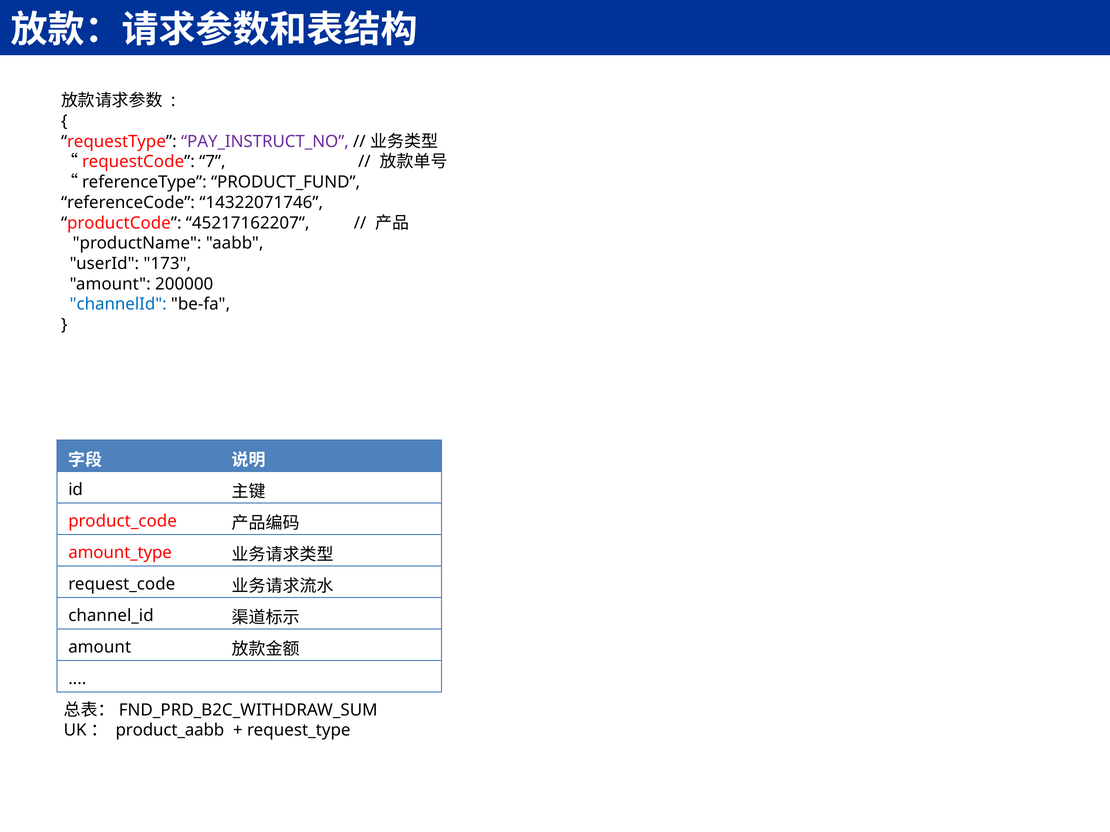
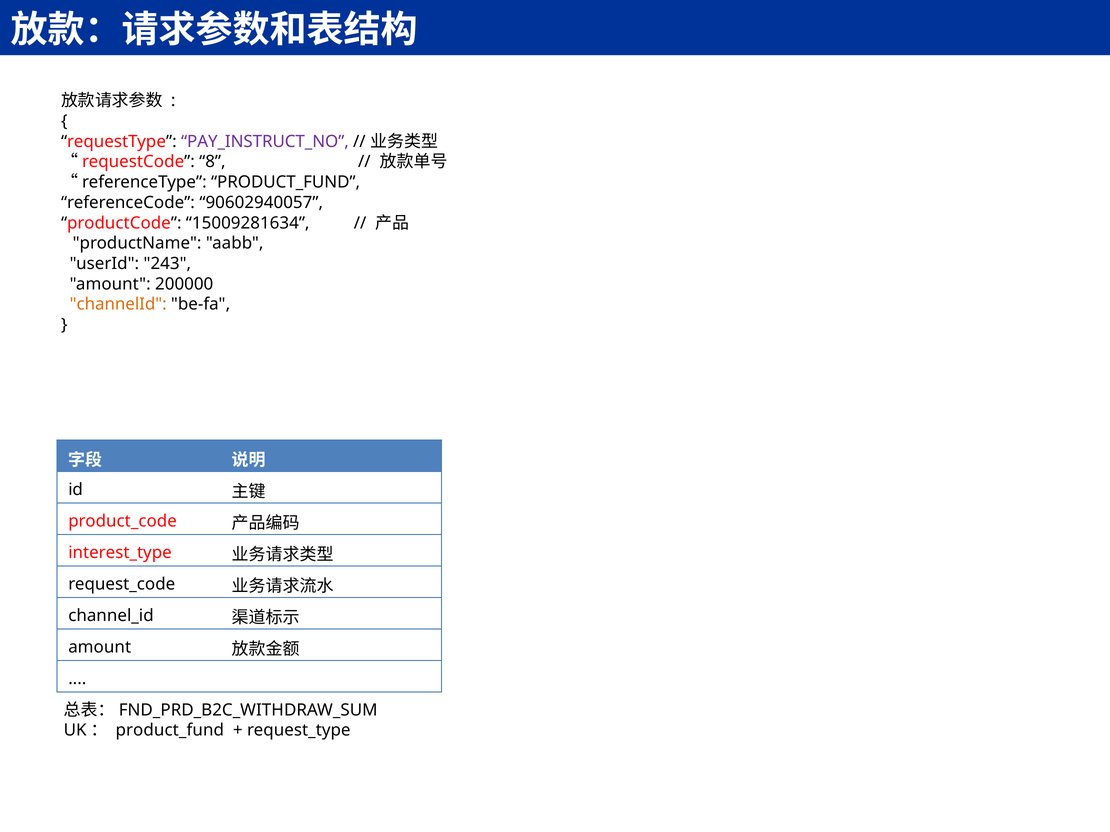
7: 7 -> 8 (212, 162)
14322071746: 14322071746 -> 90602940057 (261, 203)
45217162207: 45217162207 -> 15009281634 (248, 223)
173: 173 -> 243 (167, 264)
channelId colour: blue -> orange (118, 305)
amount_type: amount_type -> interest_type (120, 553)
UK： product_aabb: product_aabb -> product_fund (170, 731)
